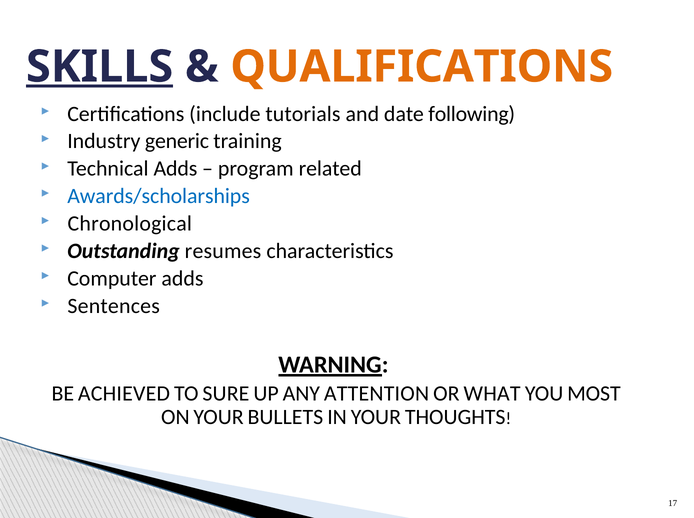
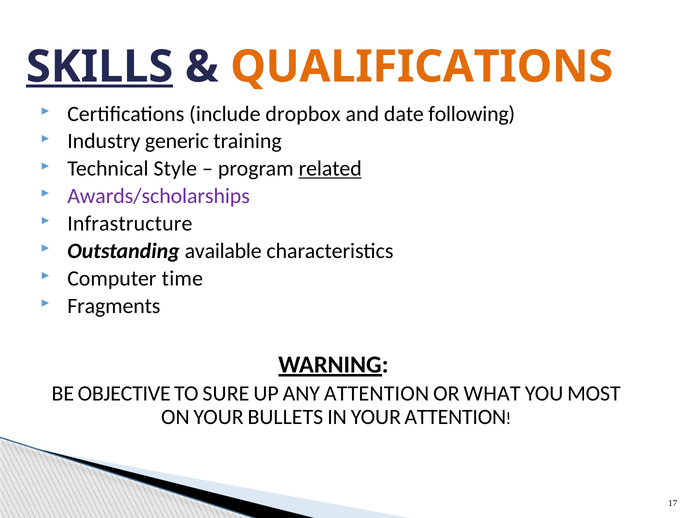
tutorials: tutorials -> dropbox (303, 114)
Technical Adds: Adds -> Style (175, 169)
related underline: none -> present (330, 169)
Awards/scholarships colour: blue -> purple (159, 196)
Chronological: Chronological -> Infrastructure (130, 224)
resumes: resumes -> available (223, 251)
Computer adds: adds -> time (182, 279)
Sentences: Sentences -> Fragments (114, 306)
ACHIEVED: ACHIEVED -> OBJECTIVE (124, 394)
YOUR THOUGHTS: THOUGHTS -> ATTENTION (455, 417)
